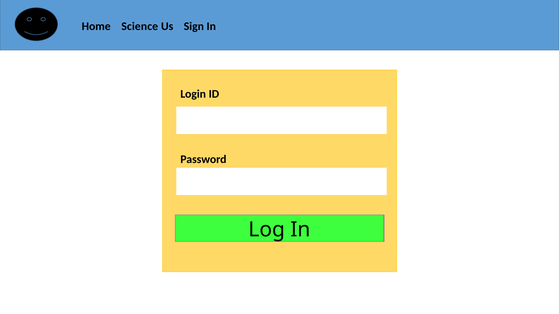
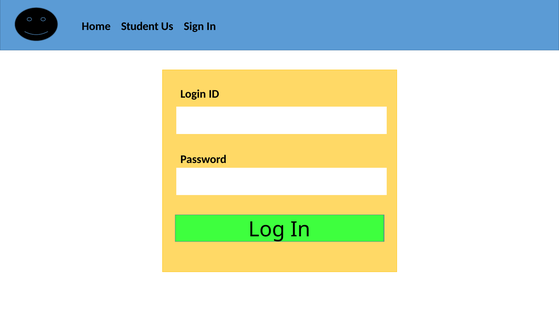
Science: Science -> Student (140, 26)
